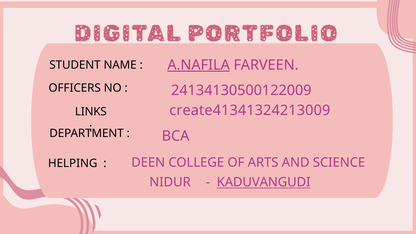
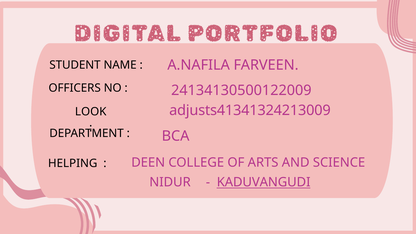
A.NAFILA underline: present -> none (199, 65)
create41341324213009: create41341324213009 -> adjusts41341324213009 (250, 110)
LINKS: LINKS -> LOOK (91, 112)
